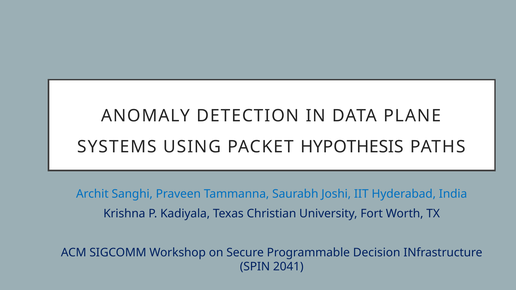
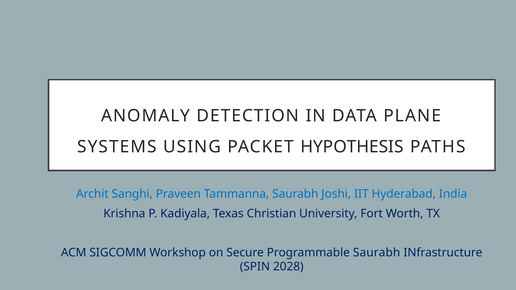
Programmable Decision: Decision -> Saurabh (377, 253)
2041: 2041 -> 2028 (288, 267)
